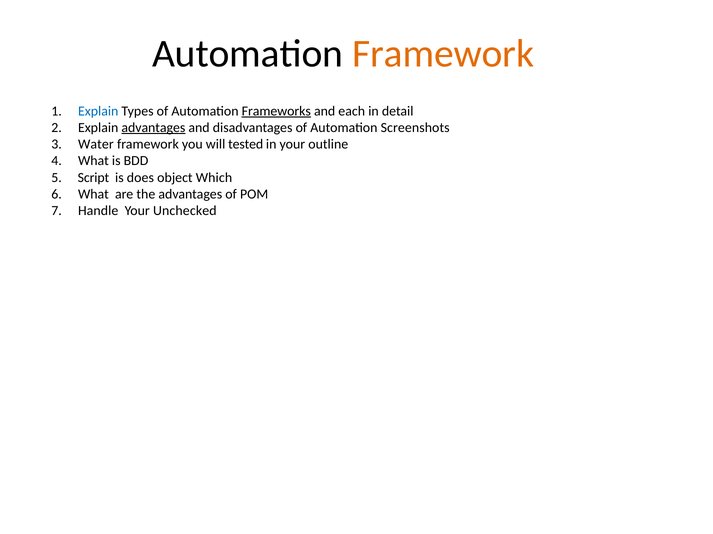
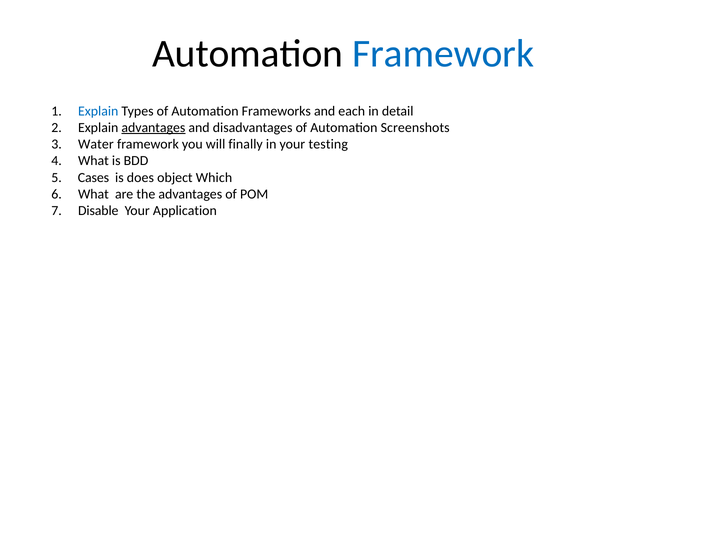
Framework colour: orange -> blue (443, 54)
Frameworks underline: present -> none (276, 111)
tested: tested -> finally (246, 144)
outline: outline -> testing (328, 144)
Script: Script -> Cases (93, 178)
Handle: Handle -> Disable (98, 211)
Unchecked: Unchecked -> Application (185, 211)
